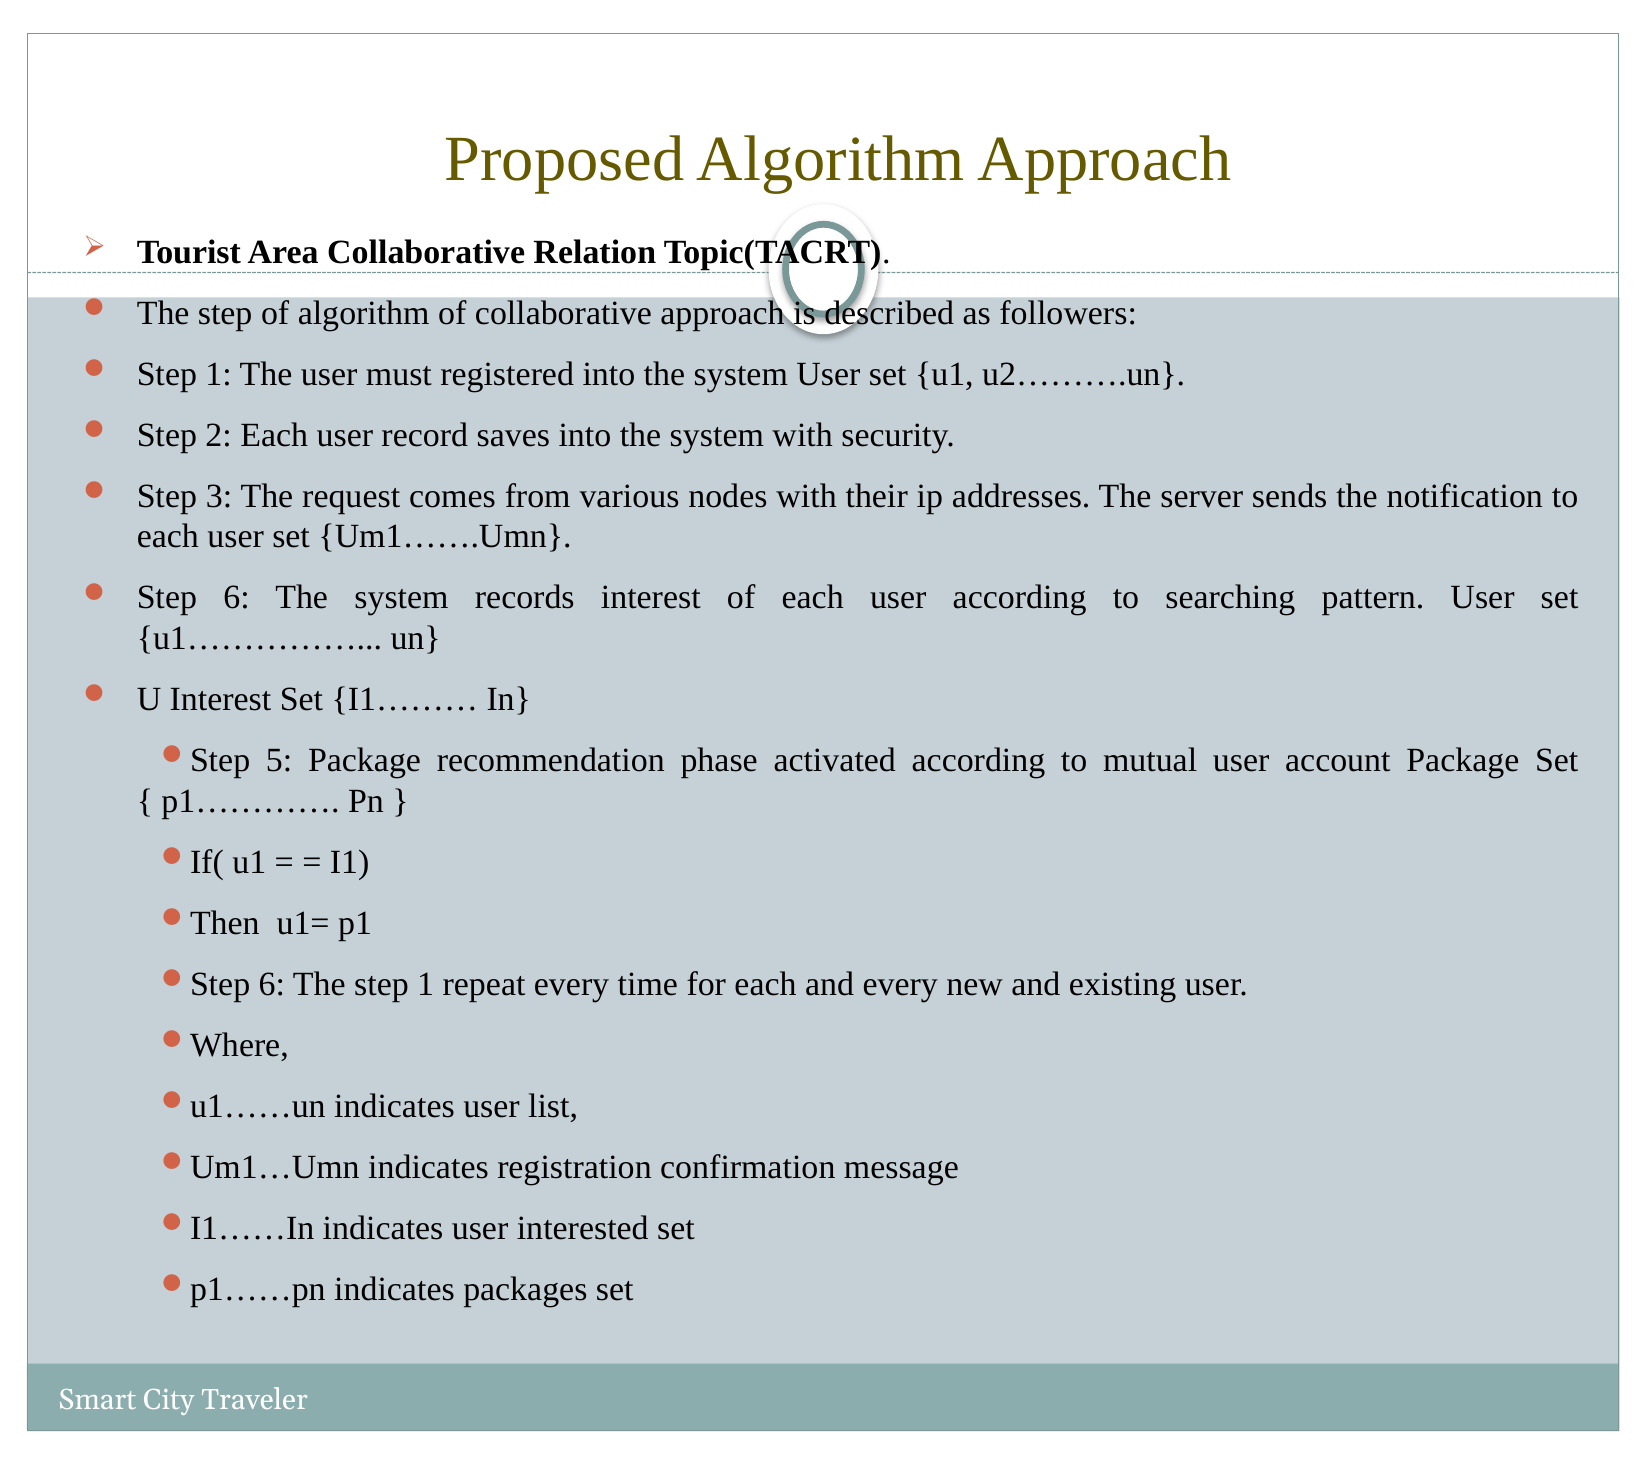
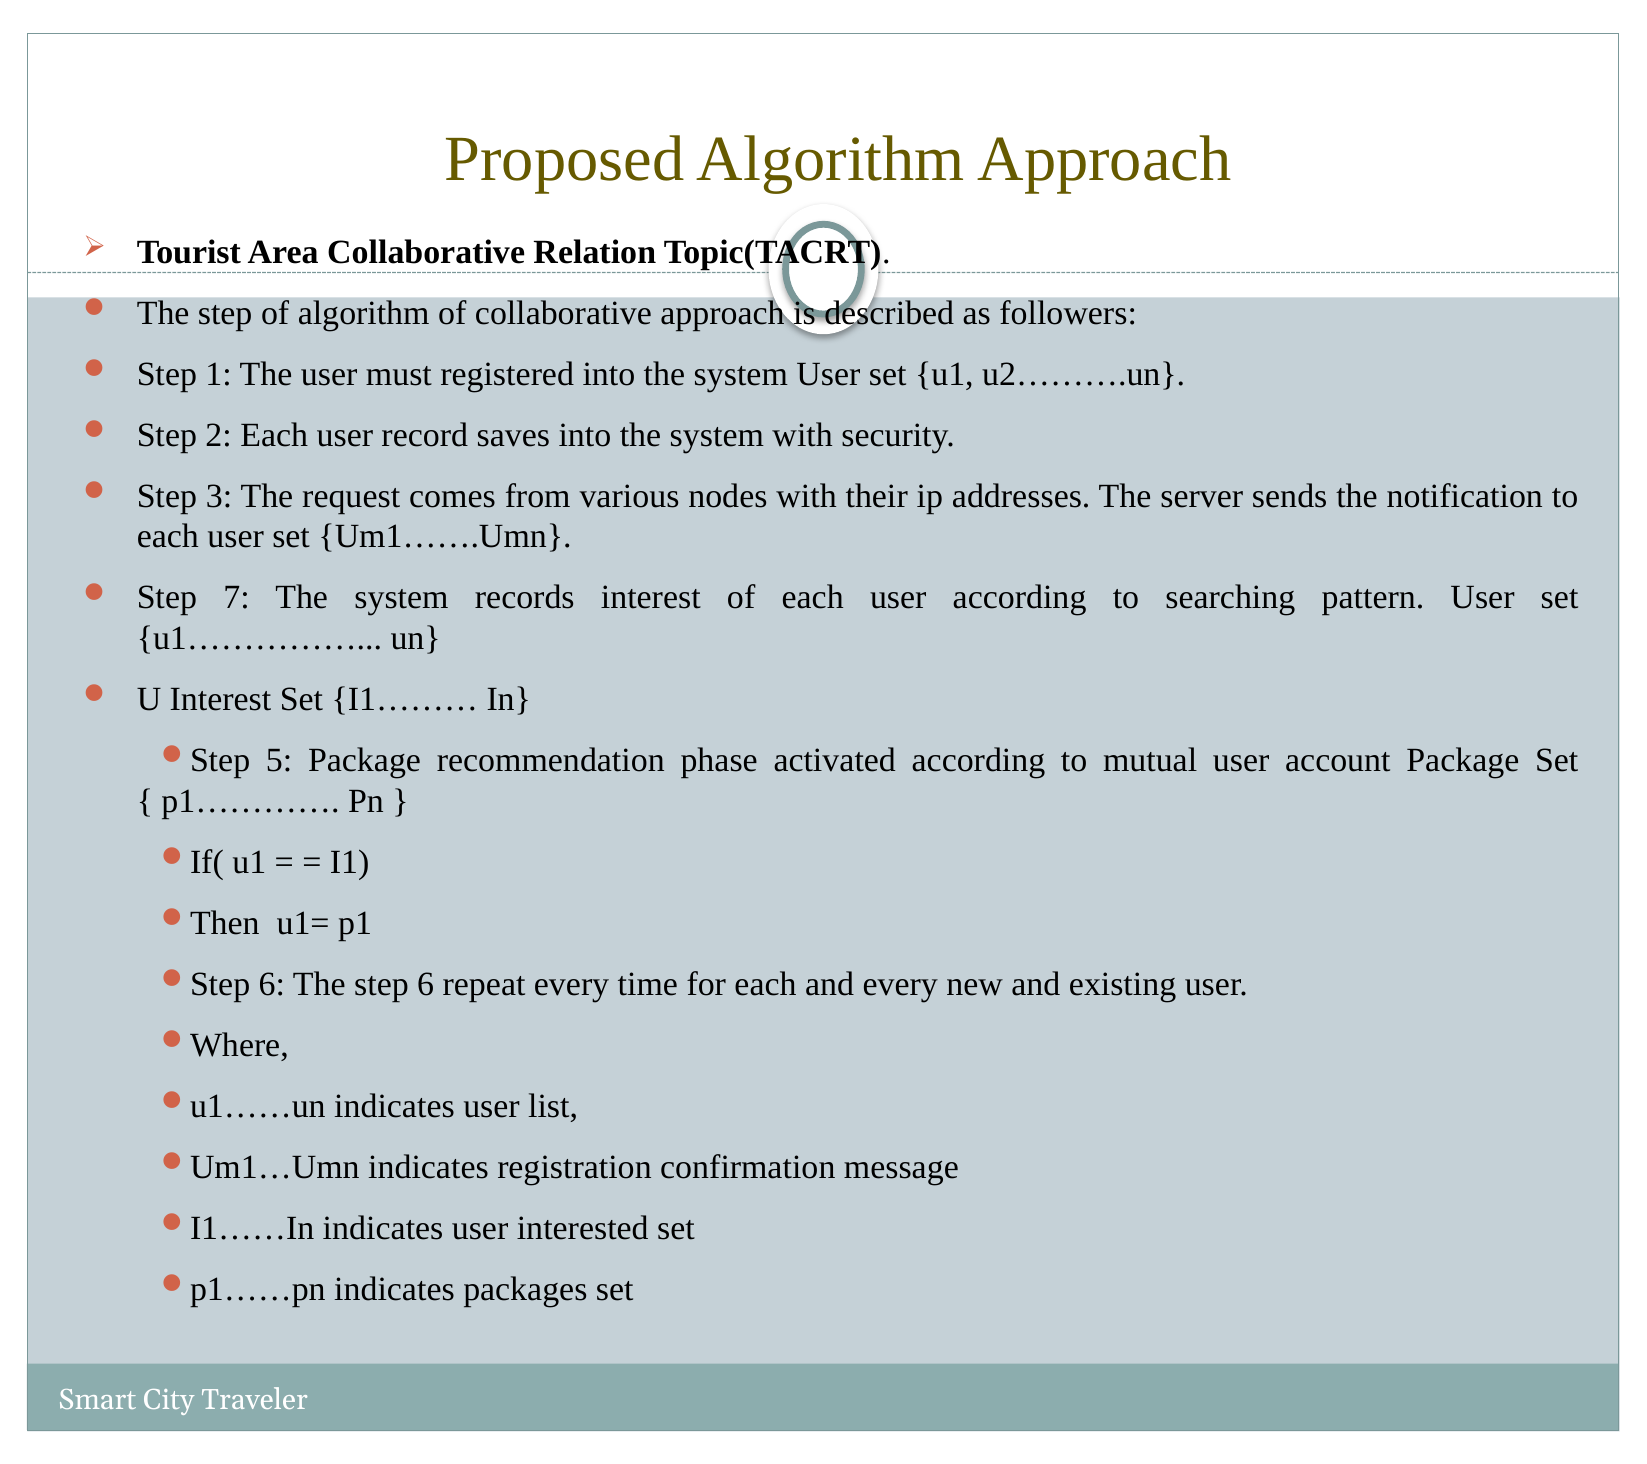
Step 6: 6 -> 7 (236, 598)
The step 1: 1 -> 6 (426, 984)
